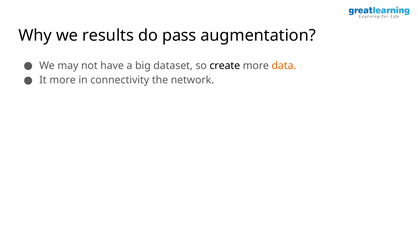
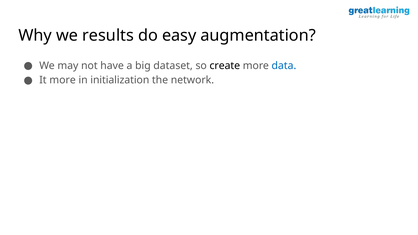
pass: pass -> easy (179, 35)
data colour: orange -> blue (284, 66)
connectivity: connectivity -> initialization (120, 80)
